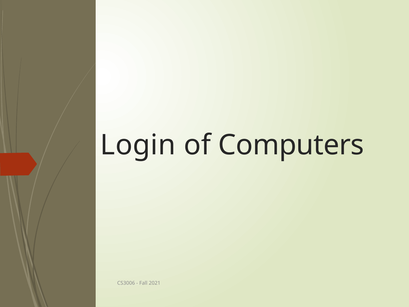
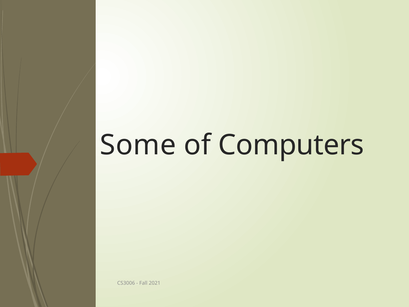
Login: Login -> Some (138, 145)
